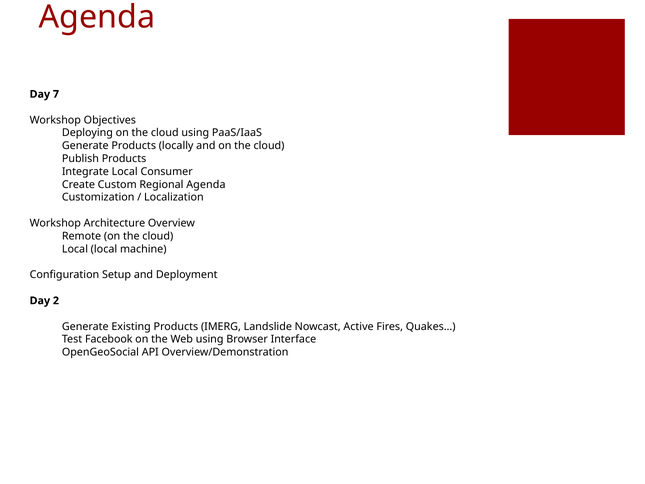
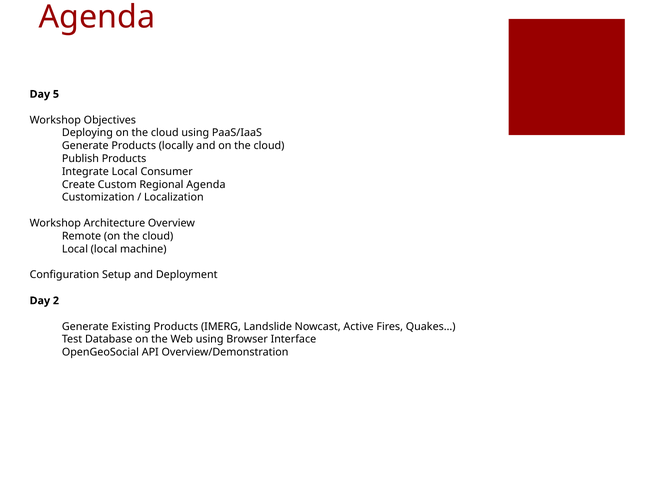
7: 7 -> 5 (56, 94)
Facebook: Facebook -> Database (109, 339)
